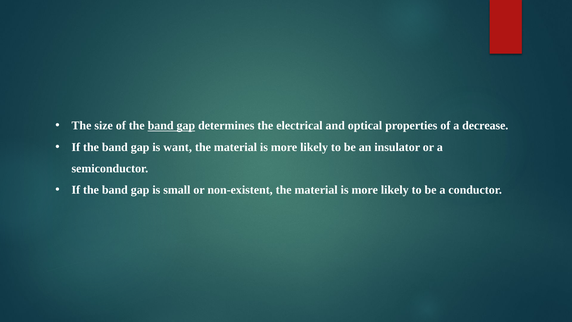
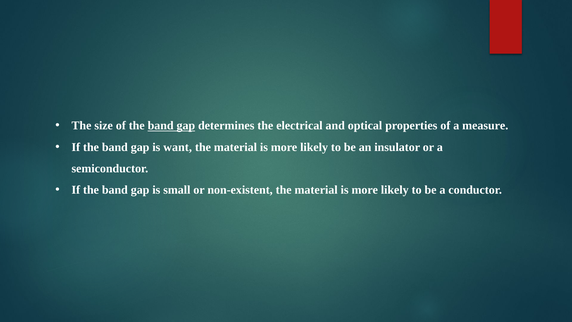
decrease: decrease -> measure (485, 126)
